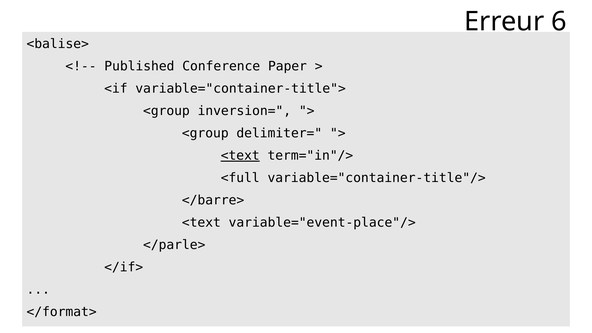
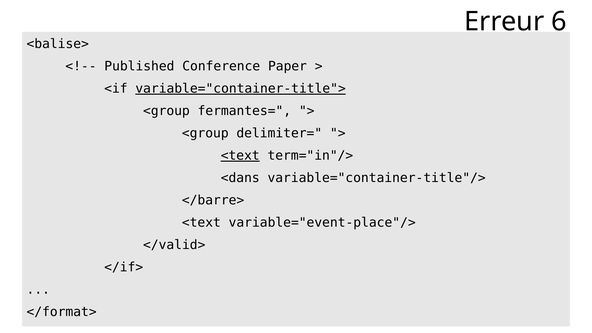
variable="container-title"> underline: none -> present (241, 89)
inversion=: inversion= -> fermantes= (244, 111)
<full: <full -> <dans (240, 178)
</parle>: </parle> -> </valid> (174, 245)
